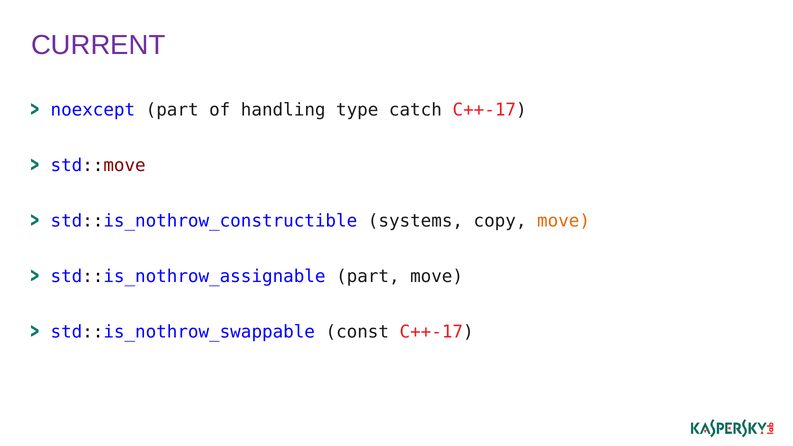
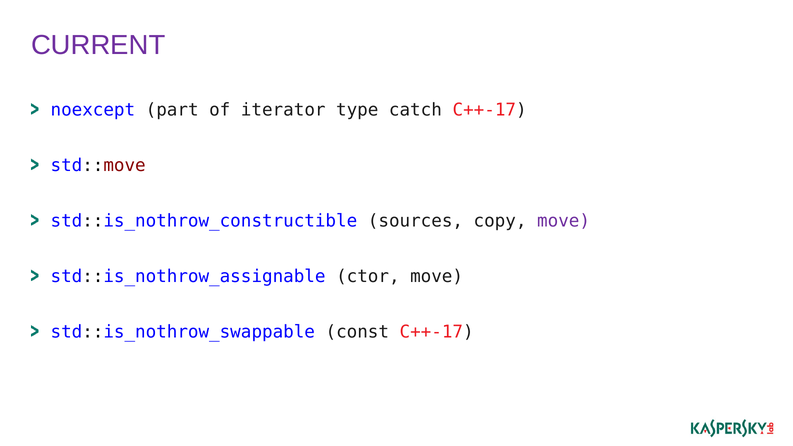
handling: handling -> iterator (283, 110)
systems: systems -> sources (415, 221)
move colour: orange -> purple (564, 221)
std::is_nothrow_assignable part: part -> ctor (368, 276)
